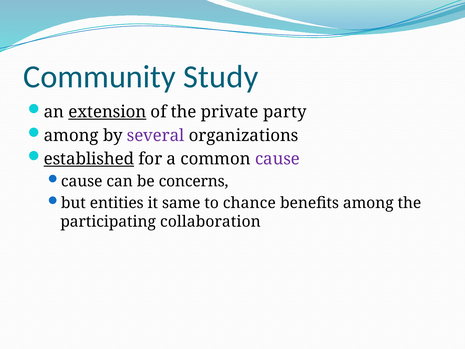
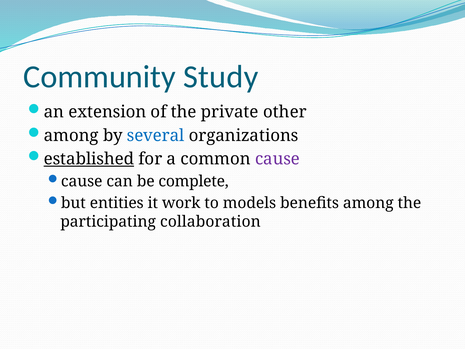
extension underline: present -> none (107, 112)
party: party -> other (285, 112)
several colour: purple -> blue (156, 135)
concerns: concerns -> complete (194, 181)
same: same -> work (181, 203)
chance: chance -> models (249, 203)
